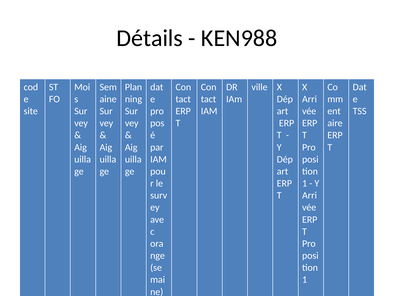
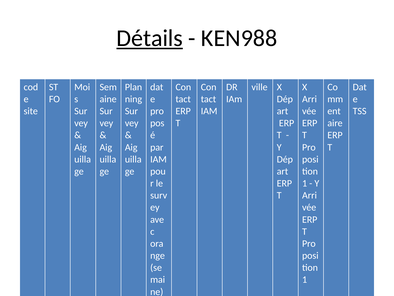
Détails underline: none -> present (150, 38)
